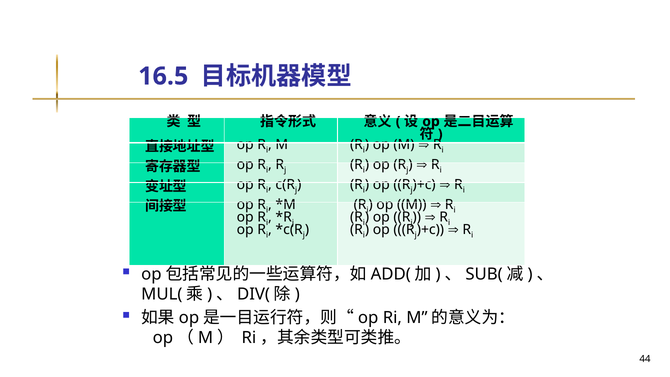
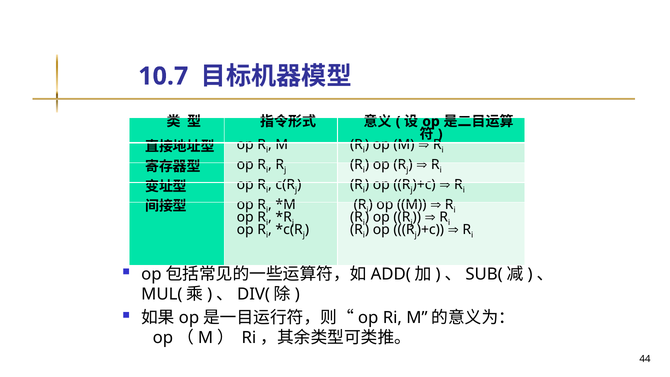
16.5: 16.5 -> 10.7 (163, 76)
